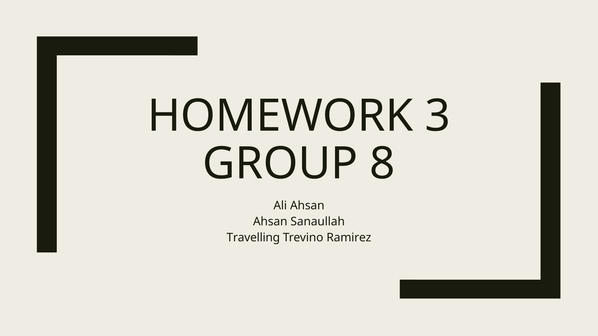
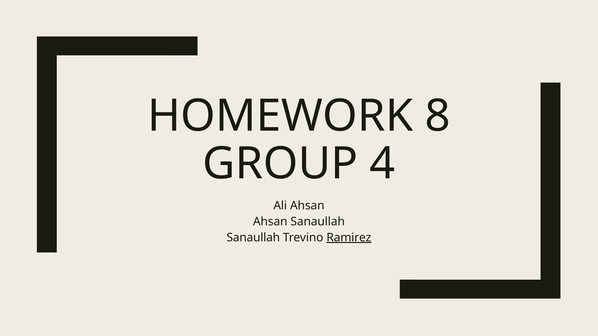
3: 3 -> 8 (438, 116)
8: 8 -> 4 (382, 164)
Travelling: Travelling -> Sanaullah (253, 238)
Ramirez underline: none -> present (349, 238)
